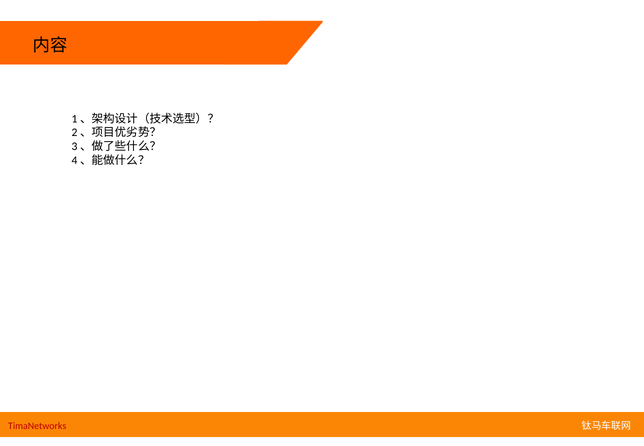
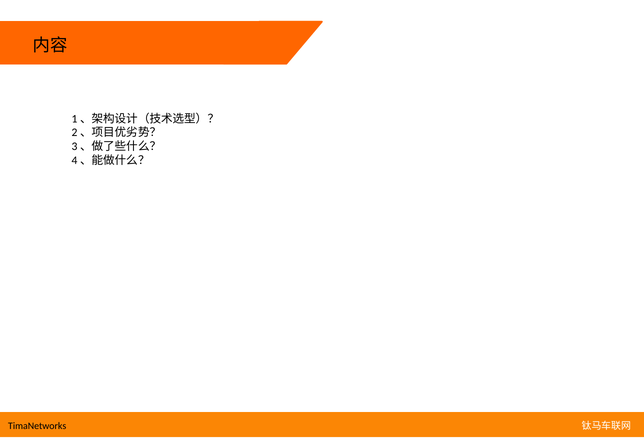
TimaNetworks colour: red -> black (37, 426)
